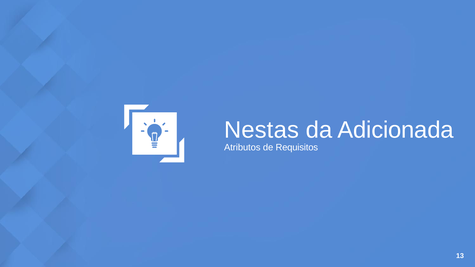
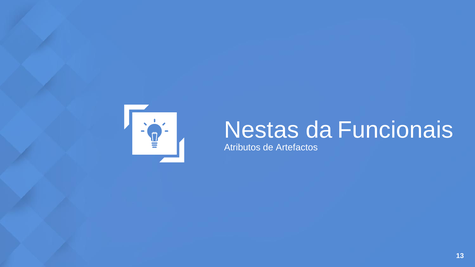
Adicionada: Adicionada -> Funcionais (395, 130)
Requisitos: Requisitos -> Artefactos (297, 148)
